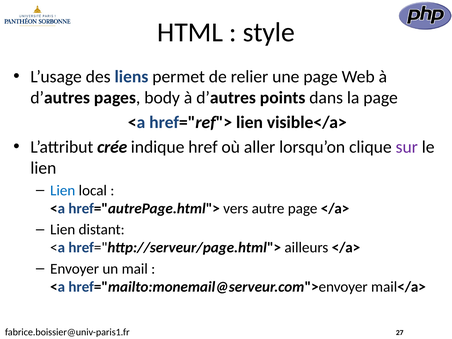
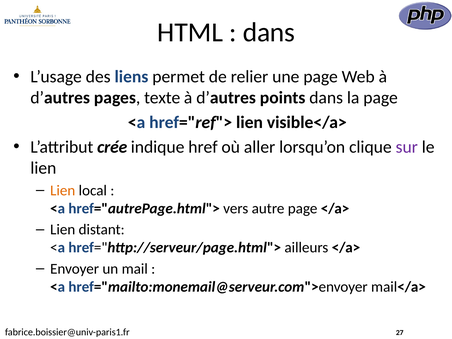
style: style -> dans (269, 32)
body: body -> texte (162, 98)
Lien colour: blue -> orange (63, 190)
